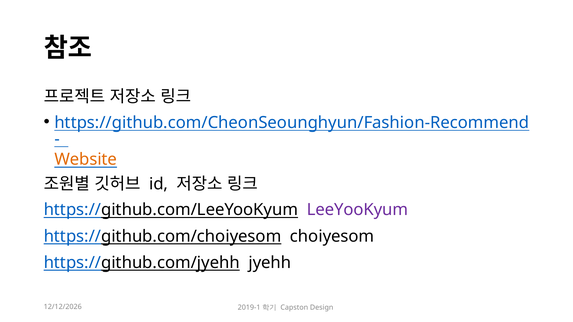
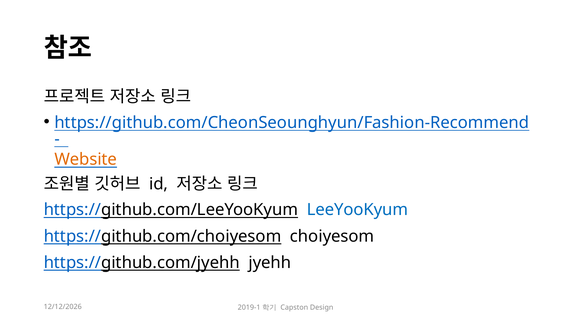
LeeYooKyum colour: purple -> blue (357, 210)
